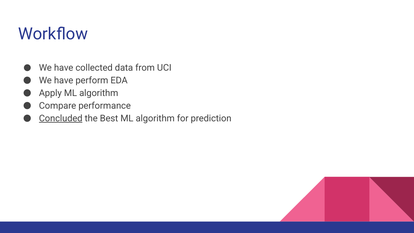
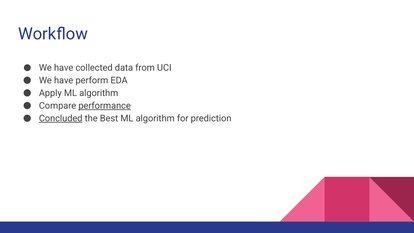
performance underline: none -> present (105, 106)
